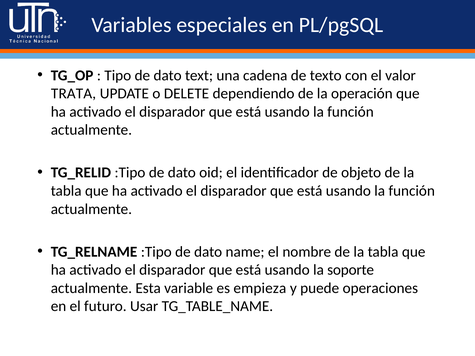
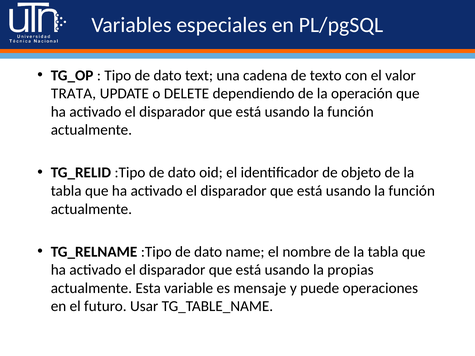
soporte: soporte -> propias (350, 270)
empieza: empieza -> mensaje (260, 288)
